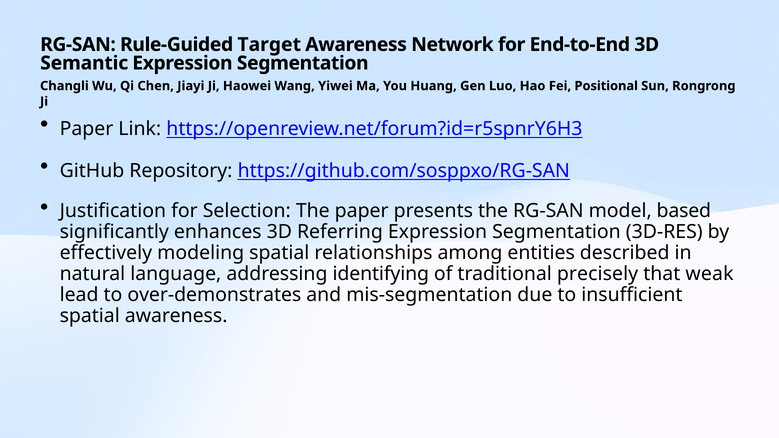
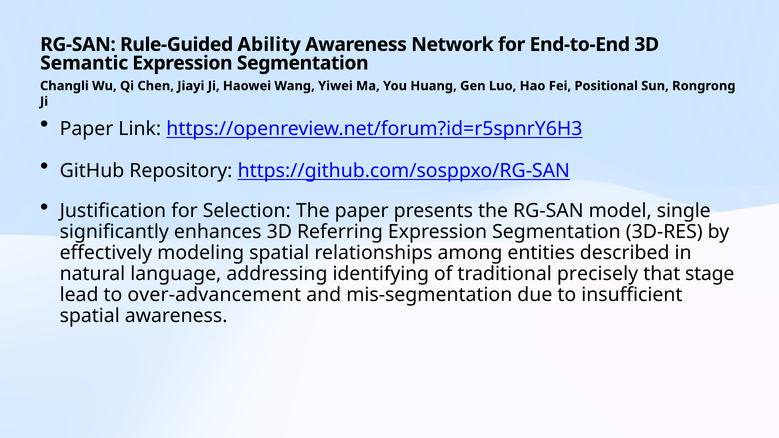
Target: Target -> Ability (269, 45)
based: based -> single (684, 211)
weak: weak -> stage (710, 274)
over-demonstrates: over-demonstrates -> over-advancement (214, 295)
